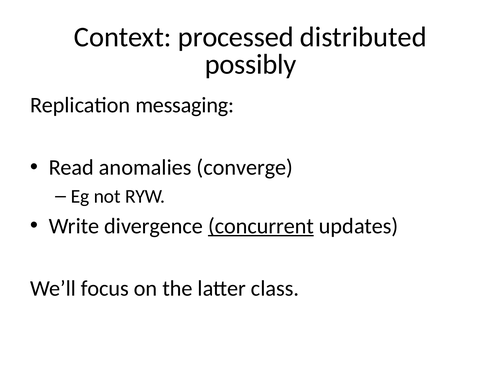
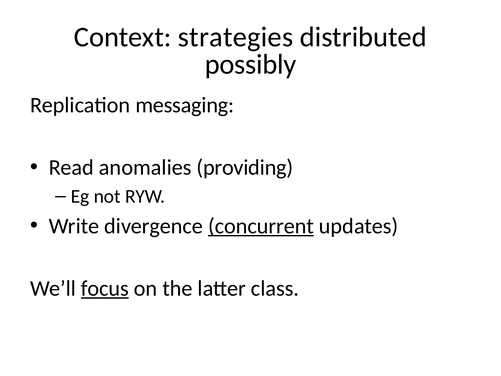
processed: processed -> strategies (236, 37)
converge: converge -> providing (245, 167)
focus underline: none -> present (105, 288)
